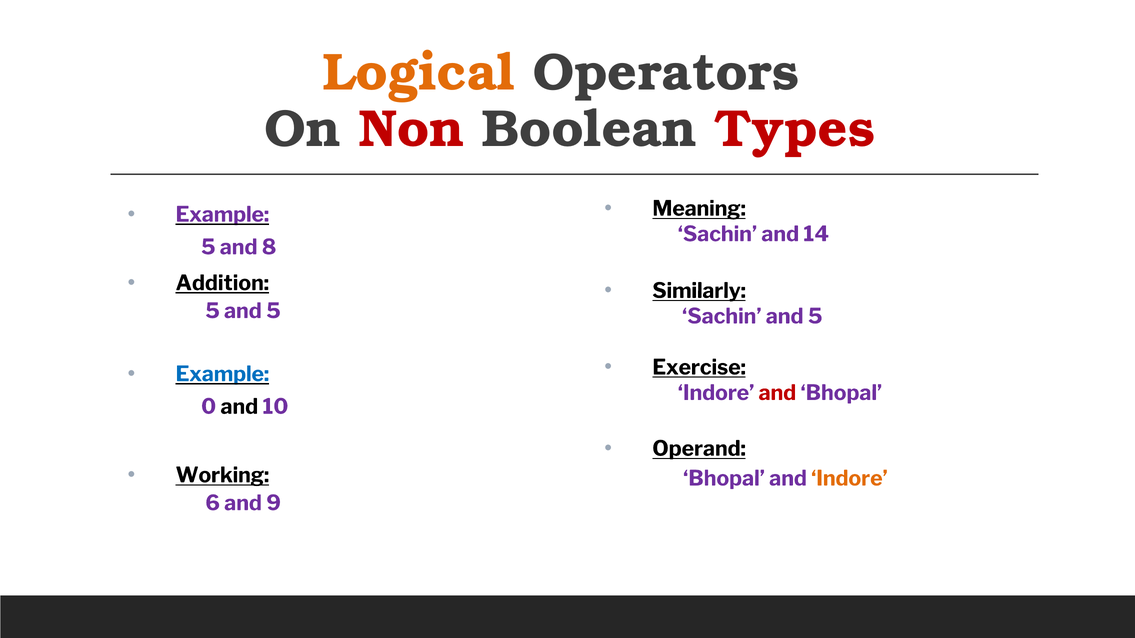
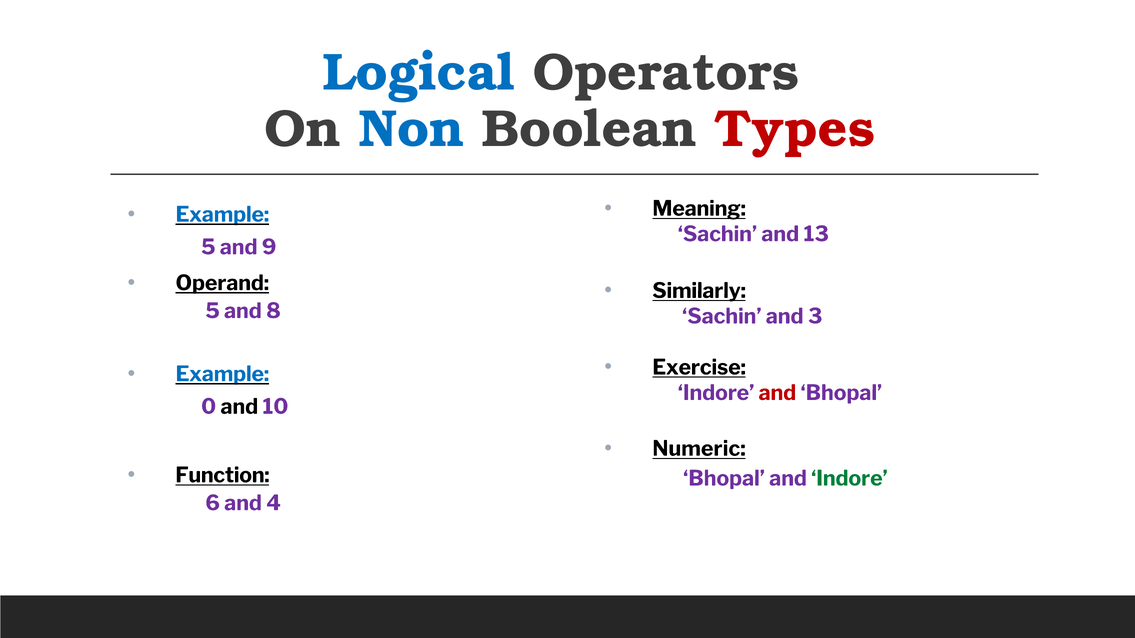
Logical colour: orange -> blue (419, 73)
Non colour: red -> blue (412, 129)
Example colour: purple -> blue (222, 215)
14: 14 -> 13 (816, 234)
8: 8 -> 9 (269, 247)
Addition: Addition -> Operand (222, 283)
5 and 5: 5 -> 8 (273, 311)
Sachin and 5: 5 -> 3 (815, 317)
Operand: Operand -> Numeric (699, 449)
Working: Working -> Function (222, 476)
Indore colour: orange -> green (849, 479)
9: 9 -> 4 (274, 504)
